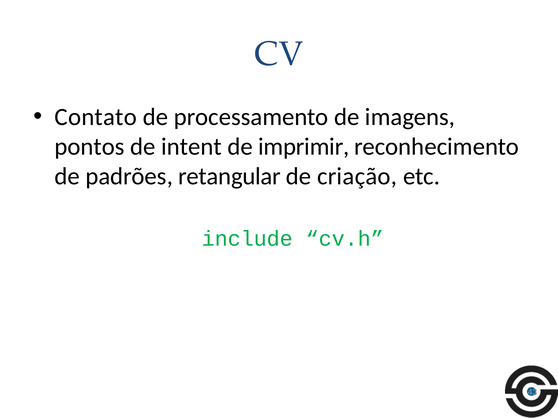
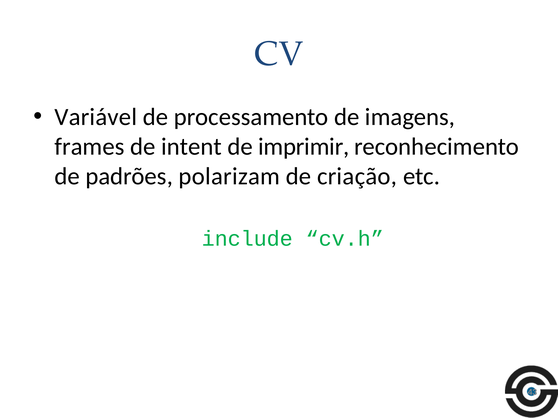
Contato: Contato -> Variável (96, 117)
pontos: pontos -> frames (89, 147)
retangular: retangular -> polarizam (229, 177)
